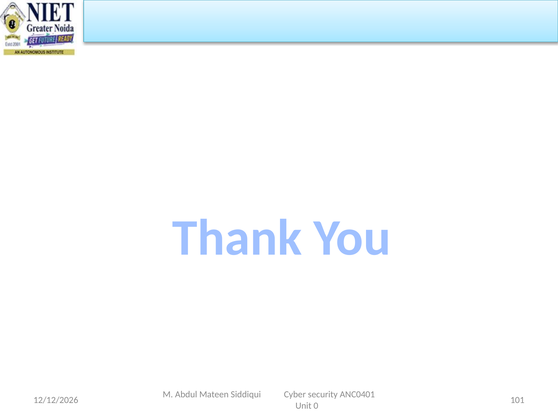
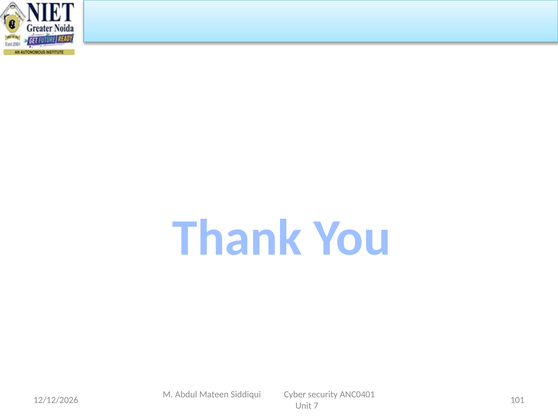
0: 0 -> 7 (316, 405)
